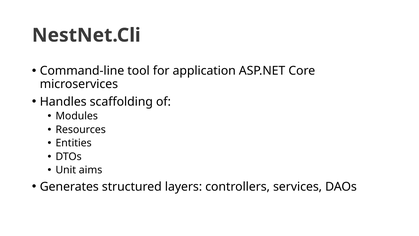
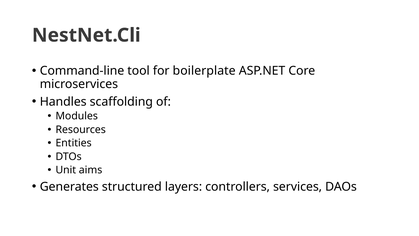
application: application -> boilerplate (204, 71)
